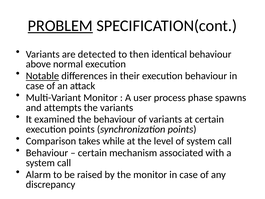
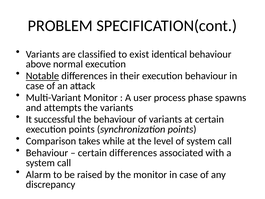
PROBLEM underline: present -> none (60, 26)
detected: detected -> classified (97, 54)
then: then -> exist (139, 54)
examined: examined -> successful (55, 119)
certain mechanism: mechanism -> differences (133, 153)
